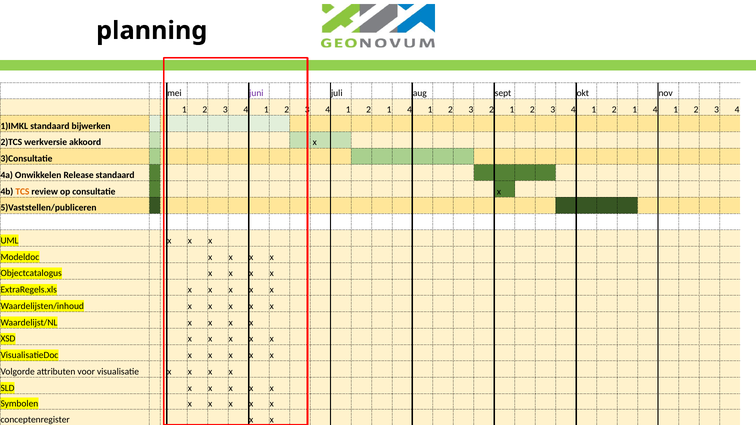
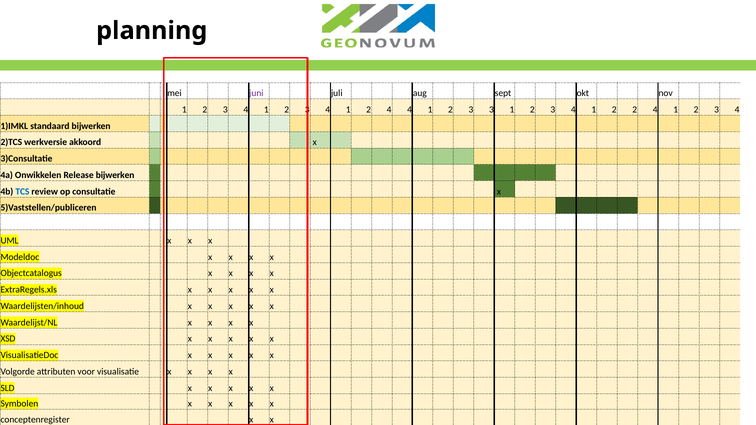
1: 1 -> 4 (389, 110)
3 2: 2 -> 3 (491, 110)
1: 1 -> 2 (635, 110)
Release standaard: standaard -> bijwerken (115, 175)
TCS colour: orange -> blue (22, 192)
